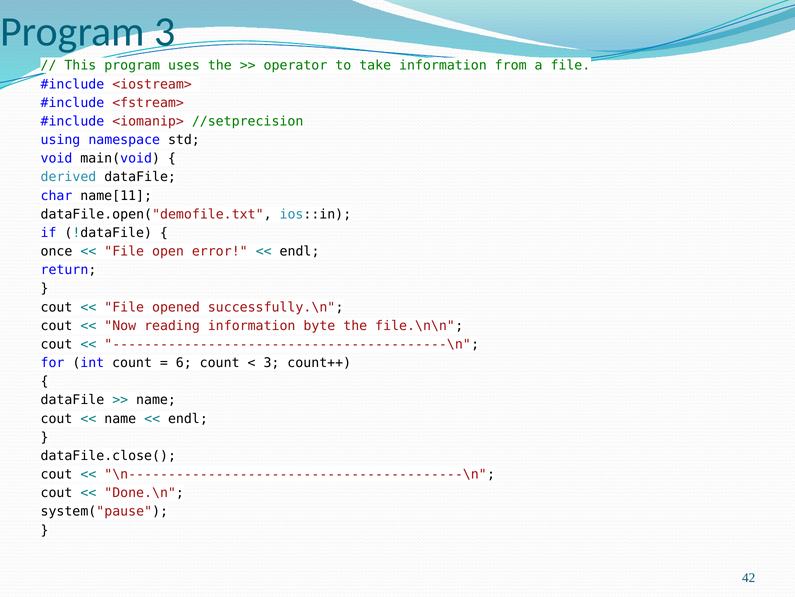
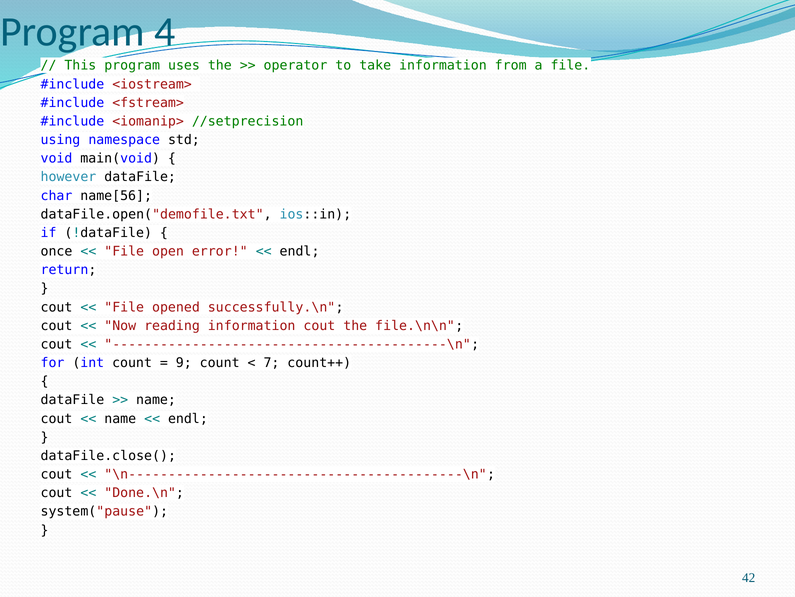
Program 3: 3 -> 4 (165, 32)
derived: derived -> however (68, 177)
name[11: name[11 -> name[56 (116, 195)
information byte: byte -> cout (319, 325)
6: 6 -> 9 (184, 362)
3: 3 -> 7 (272, 362)
